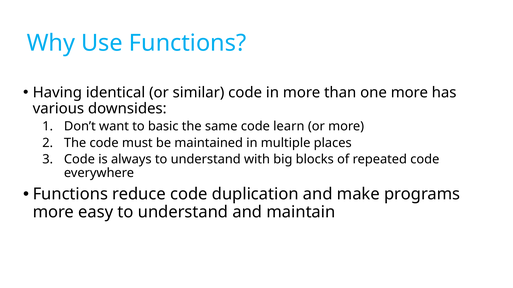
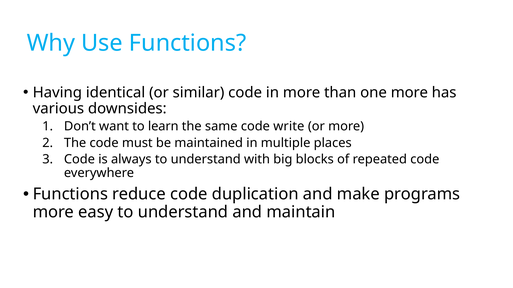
basic: basic -> learn (163, 127)
learn: learn -> write (289, 127)
